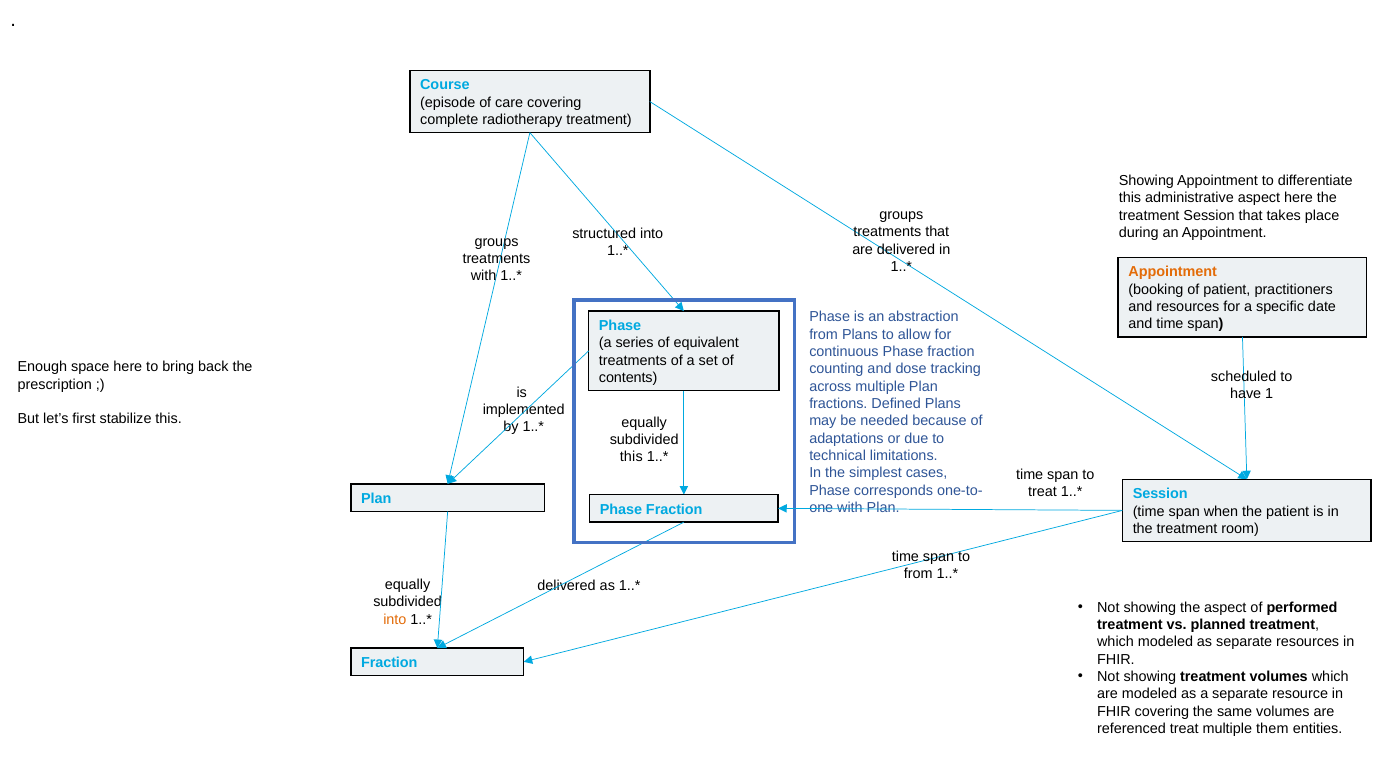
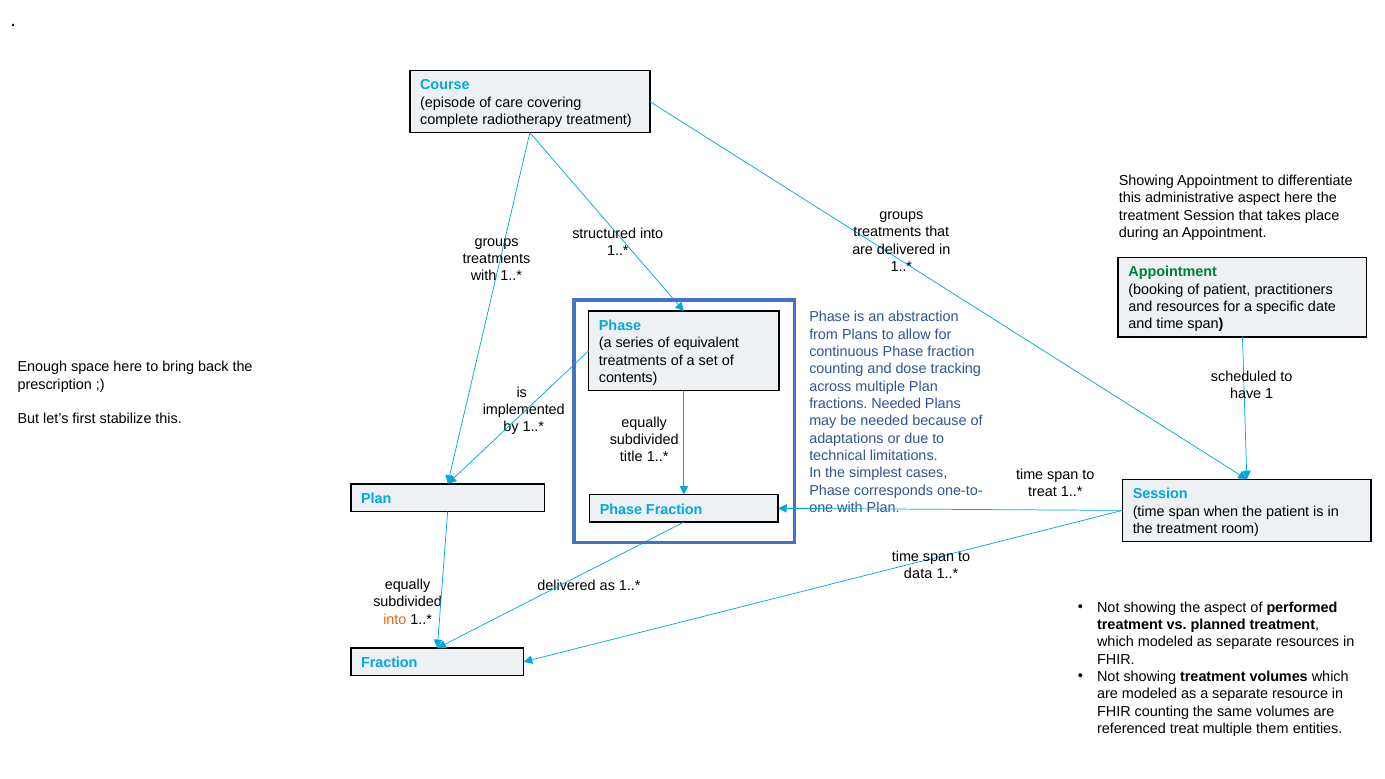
Appointment colour: orange -> green (1173, 272)
fractions Defined: Defined -> Needed (896, 404)
this: this -> title (631, 457)
from: from -> data (918, 574)
FHIR covering: covering -> counting (1162, 712)
